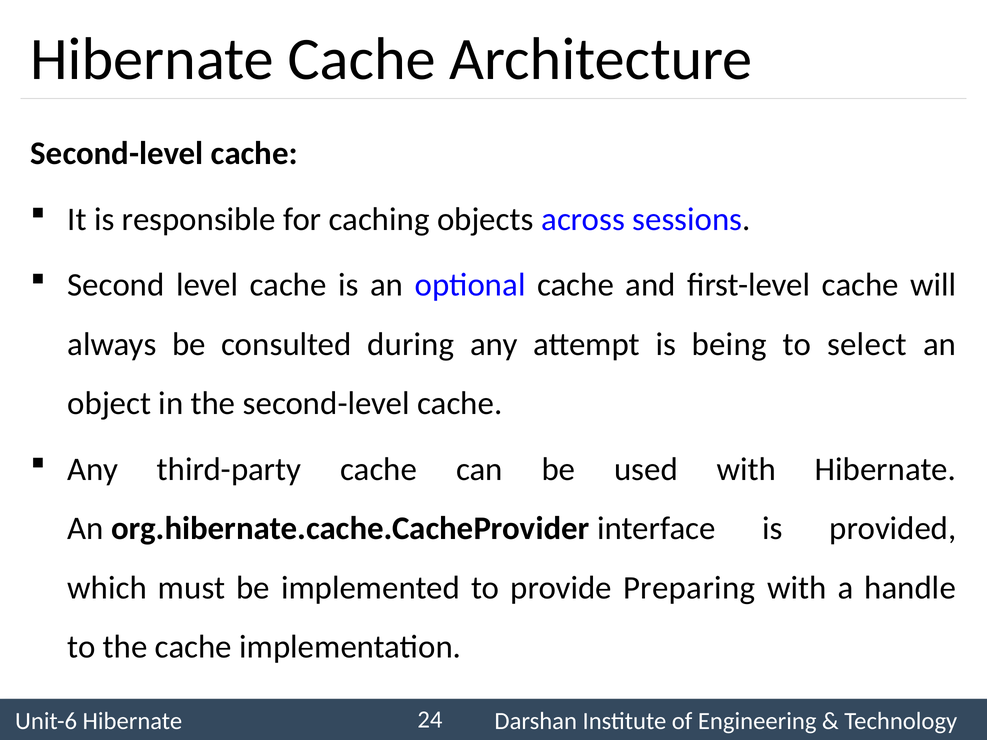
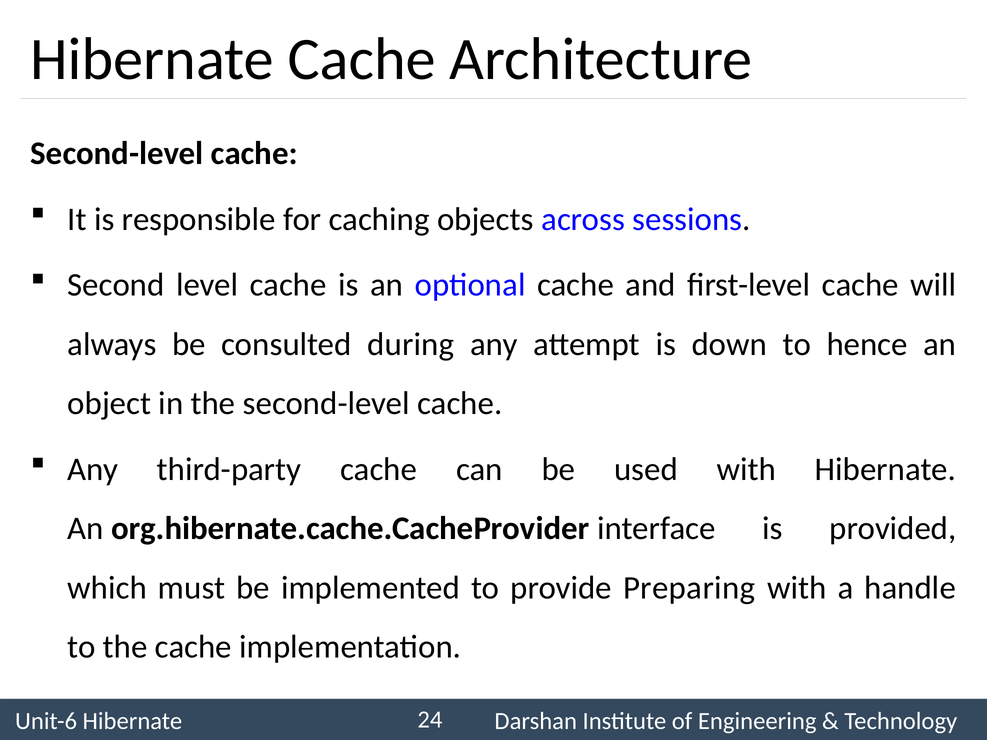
being: being -> down (729, 344)
select: select -> hence (867, 344)
